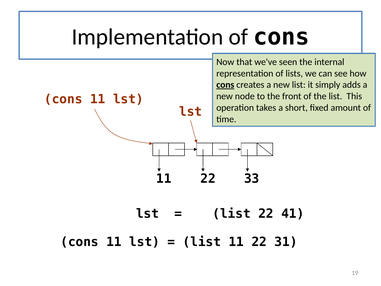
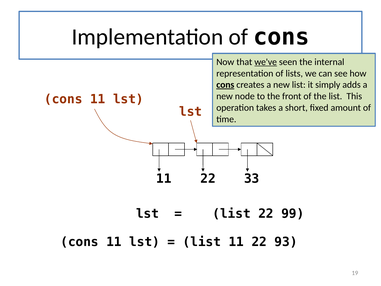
we've underline: none -> present (266, 62)
41: 41 -> 99 (293, 213)
31: 31 -> 93 (286, 242)
